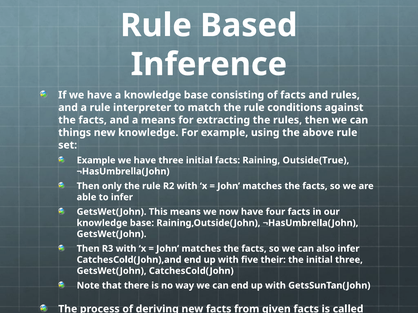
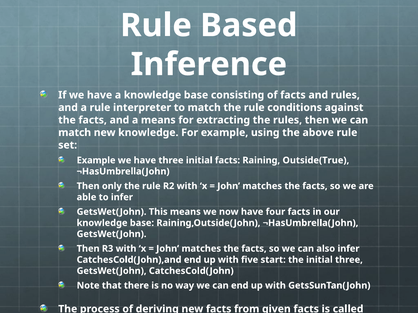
things: things -> match (75, 133)
their: their -> start (273, 260)
